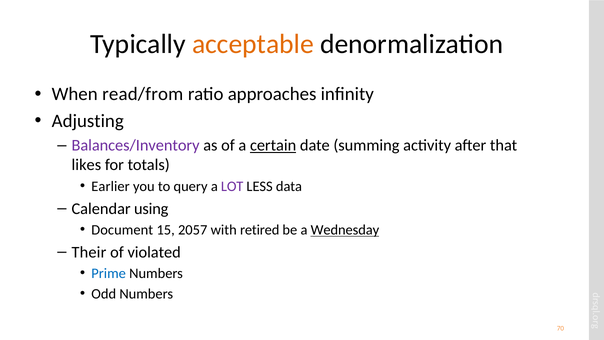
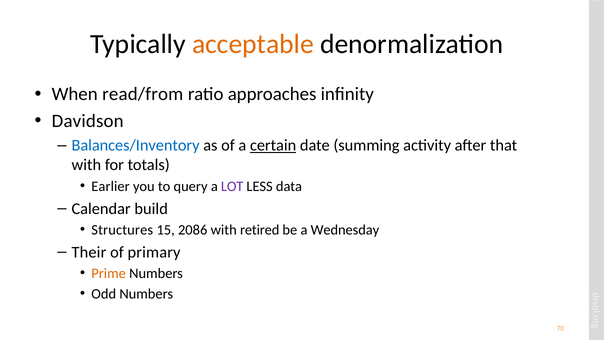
Adjusting: Adjusting -> Davidson (88, 121)
Balances/Inventory colour: purple -> blue (136, 145)
likes: likes -> with (86, 165)
using: using -> build (151, 208)
Document: Document -> Structures (122, 230)
2057: 2057 -> 2086 (193, 230)
Wednesday underline: present -> none (345, 230)
violated: violated -> primary (154, 252)
Prime colour: blue -> orange (109, 273)
